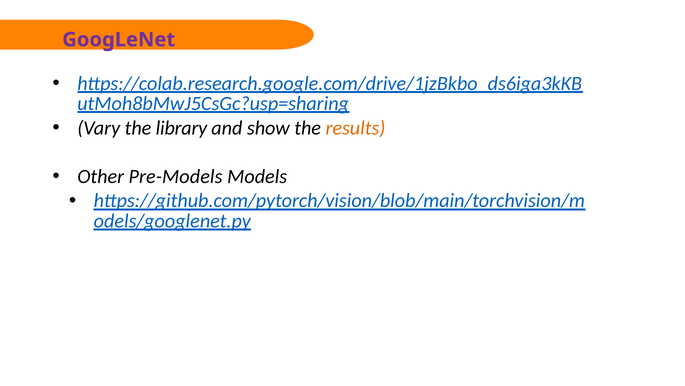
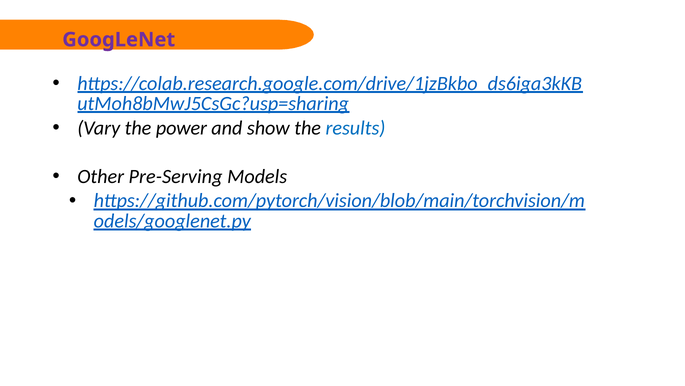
library: library -> power (181, 128)
results colour: orange -> blue (355, 128)
Pre-Models: Pre-Models -> Pre-Serving (176, 176)
